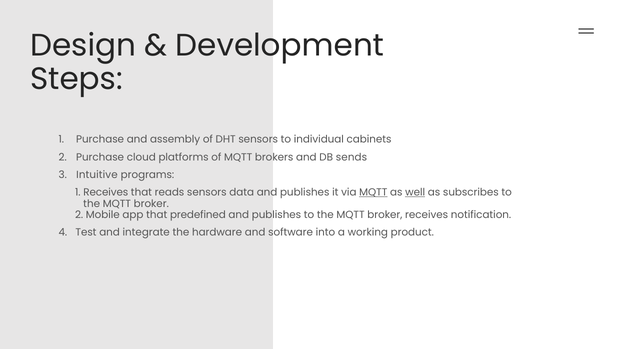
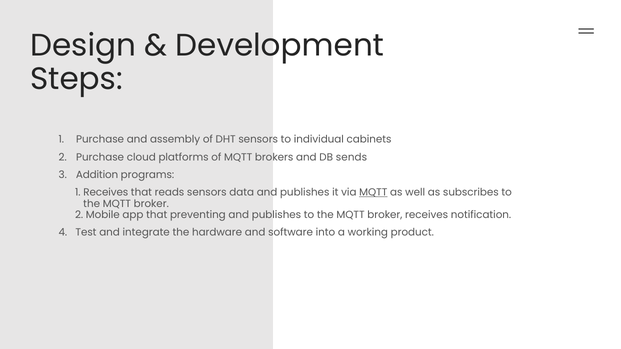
Intuitive: Intuitive -> Addition (97, 175)
well underline: present -> none (415, 193)
predefined: predefined -> preventing (198, 215)
